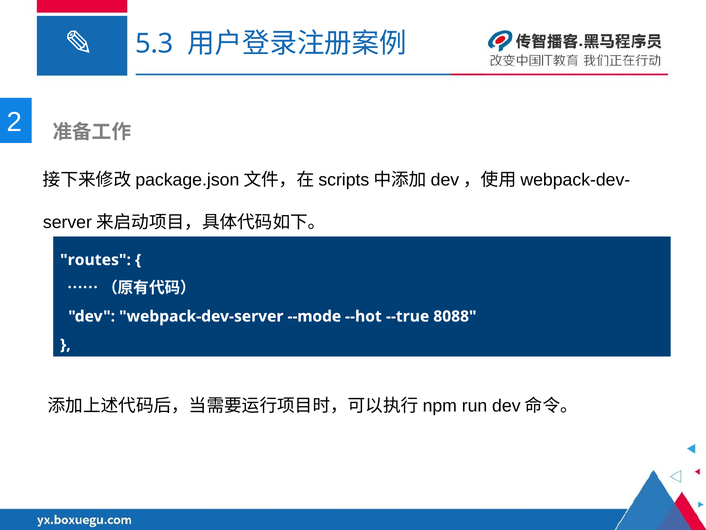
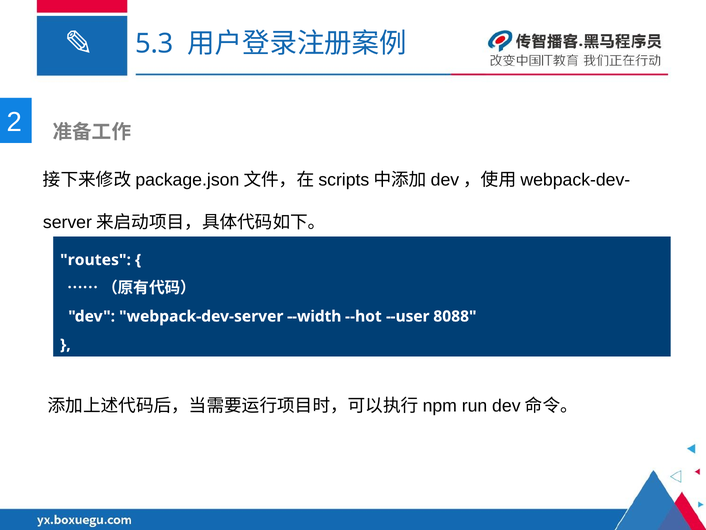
--mode: --mode -> --width (314, 316)
--true: --true -> --user (408, 316)
